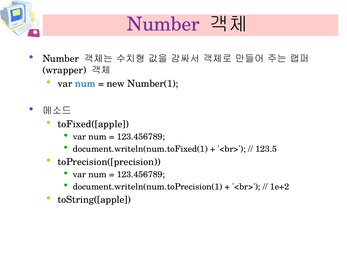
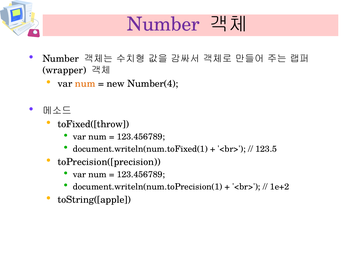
num colour: blue -> orange (85, 84)
Number(1: Number(1 -> Number(4 (153, 84)
toFixed([apple: toFixed([apple -> toFixed([throw (93, 124)
